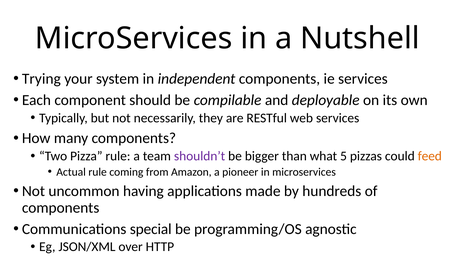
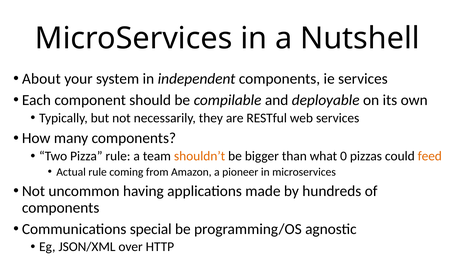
Trying: Trying -> About (41, 79)
shouldn’t colour: purple -> orange (200, 156)
5: 5 -> 0 (344, 156)
